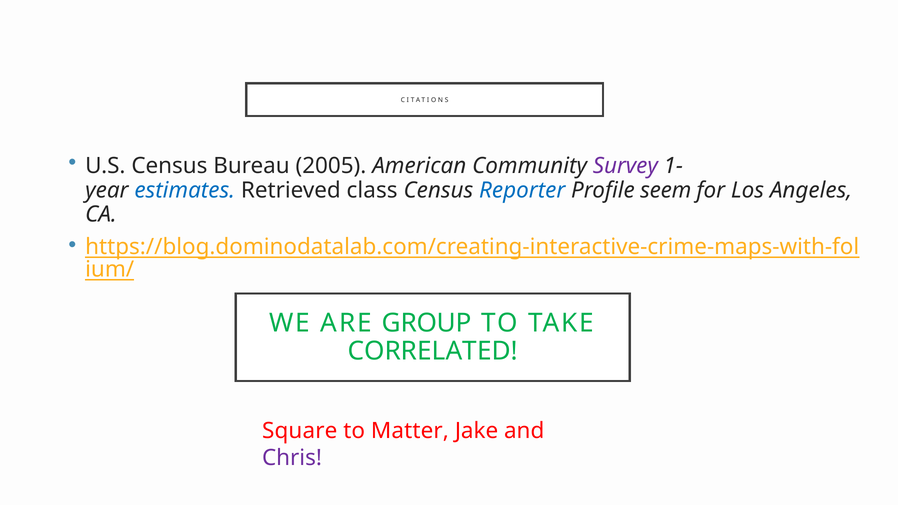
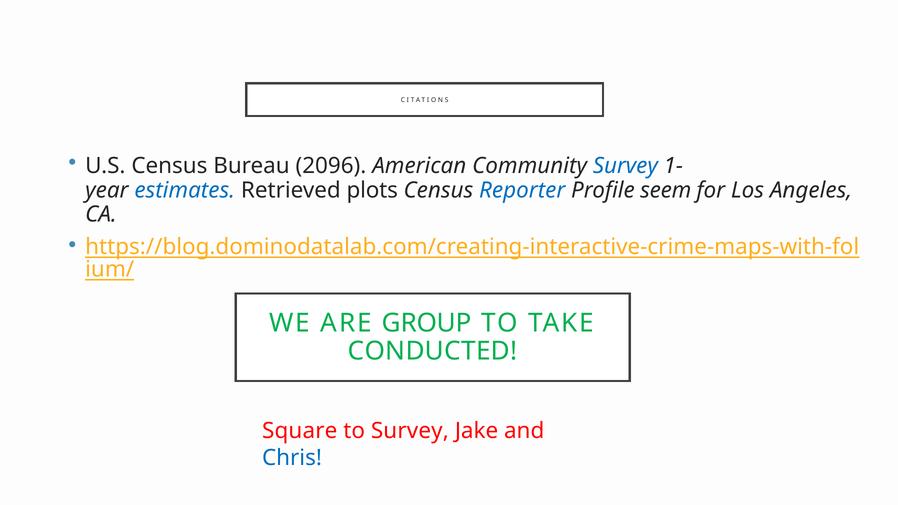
2005: 2005 -> 2096 (331, 166)
Survey colour: purple -> blue (625, 166)
class: class -> plots (372, 190)
CORRELATED: CORRELATED -> CONDUCTED (433, 351)
to Matter: Matter -> Survey (410, 431)
Chris colour: purple -> blue (292, 458)
